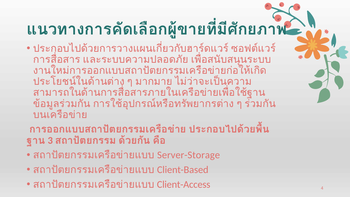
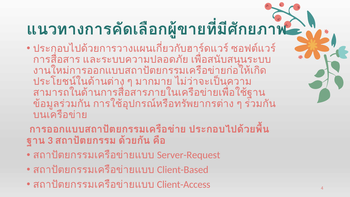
Server-Storage: Server-Storage -> Server-Request (189, 155)
